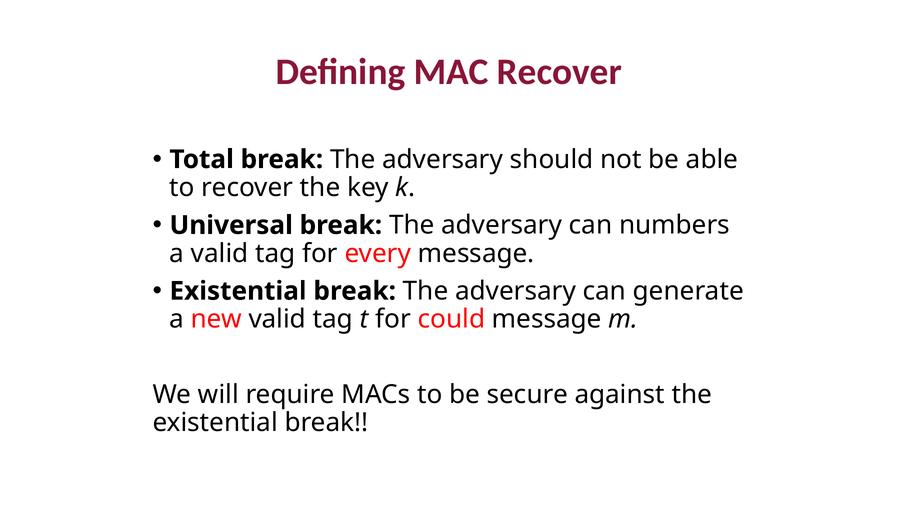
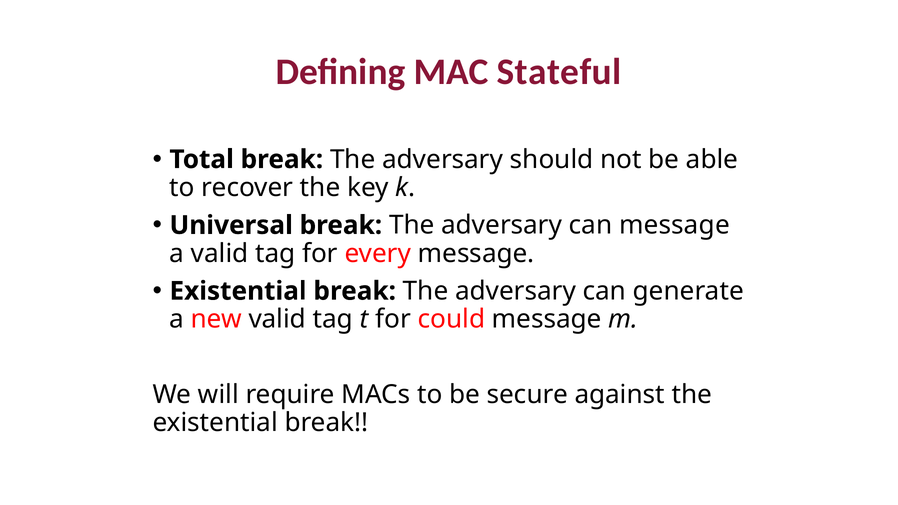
MAC Recover: Recover -> Stateful (559, 72)
can numbers: numbers -> message (674, 225)
